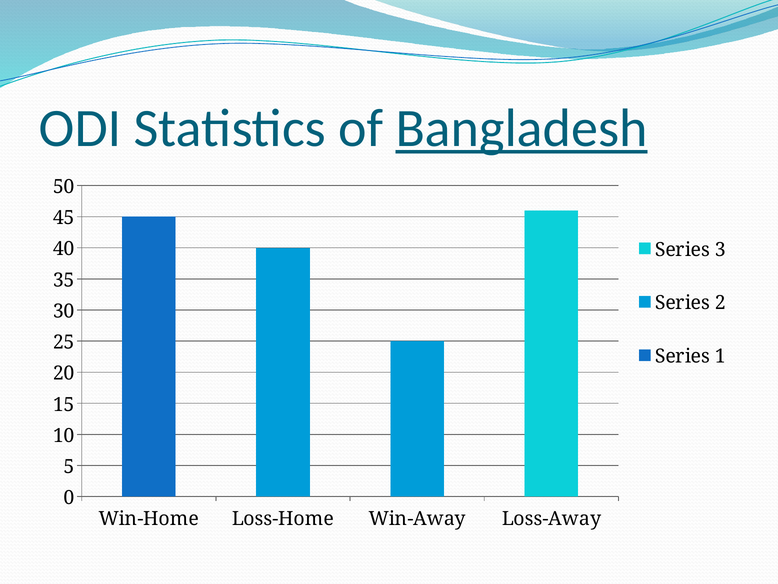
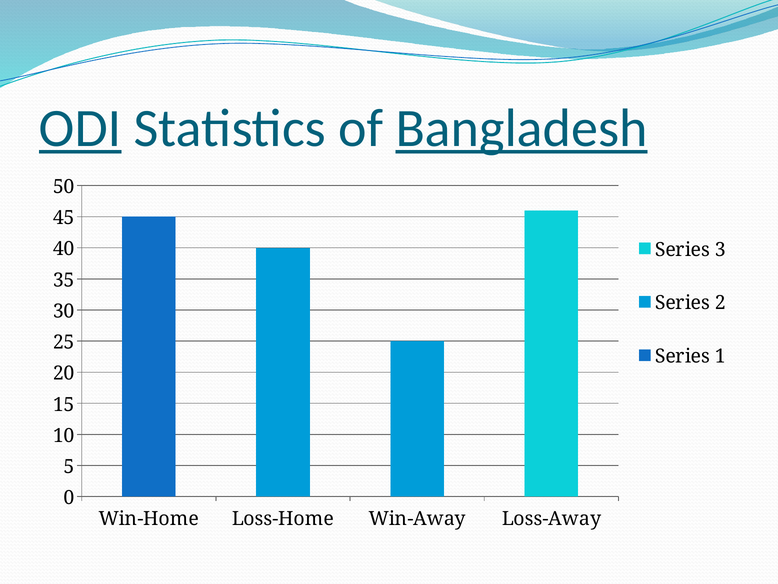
ODI underline: none -> present (80, 128)
